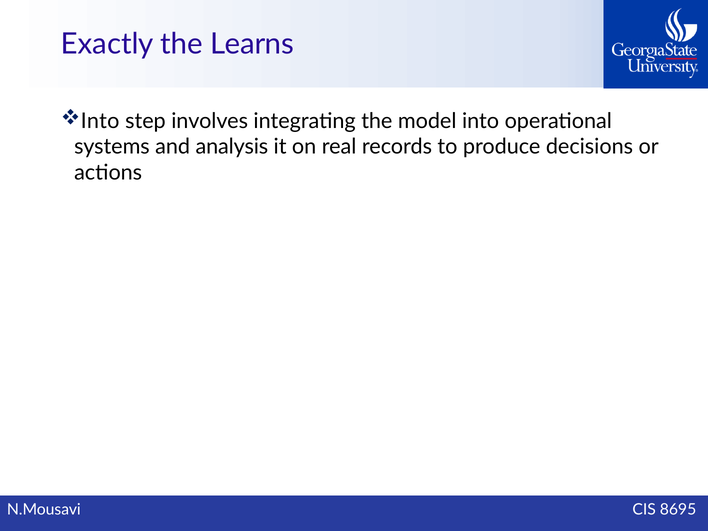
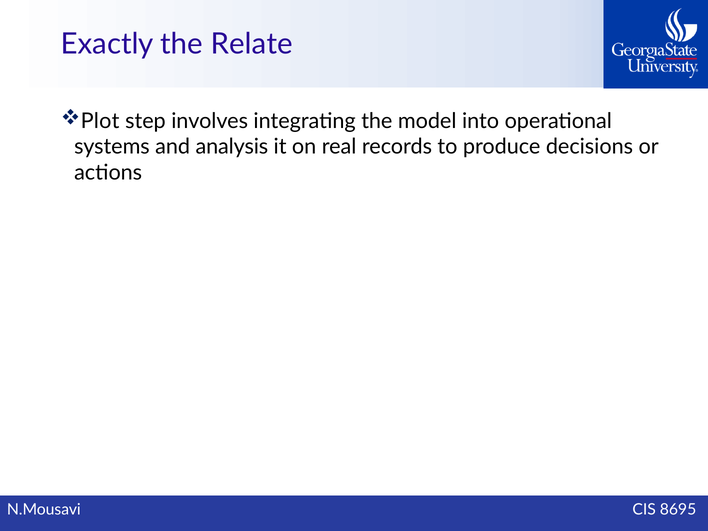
Learns: Learns -> Relate (252, 44)
Into: Into -> Plot (100, 121)
